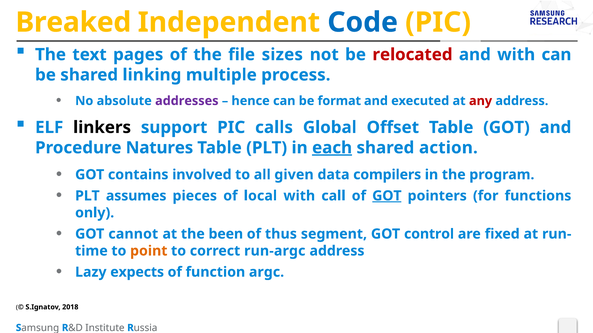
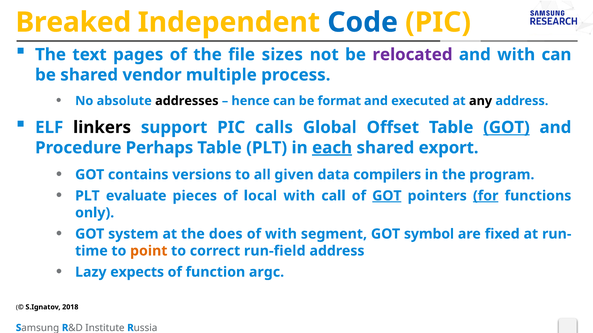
relocated colour: red -> purple (412, 55)
linking: linking -> vendor (152, 75)
addresses colour: purple -> black (187, 101)
any colour: red -> black (481, 101)
GOT underline: none -> present (506, 128)
Natures: Natures -> Perhaps (159, 148)
action: action -> export (449, 148)
involved: involved -> versions (202, 175)
assumes: assumes -> evaluate (136, 196)
for underline: none -> present (486, 196)
cannot: cannot -> system (133, 234)
been: been -> does (226, 234)
of thus: thus -> with (281, 234)
control: control -> symbol (429, 234)
run-argc: run-argc -> run-field (275, 251)
